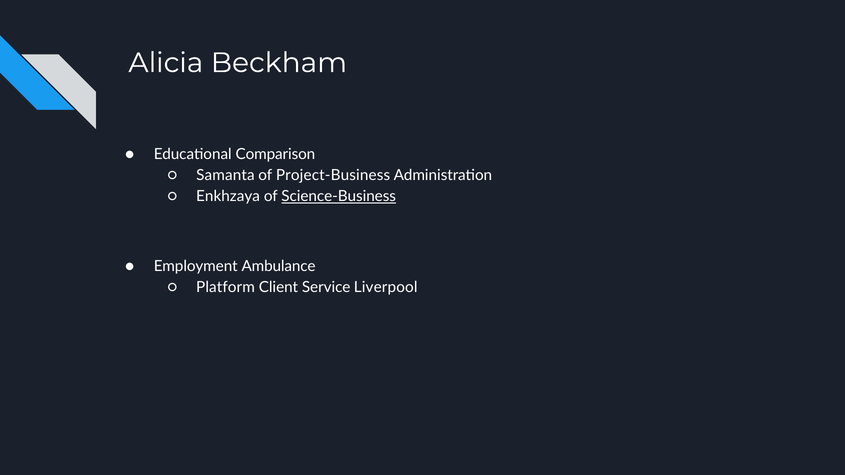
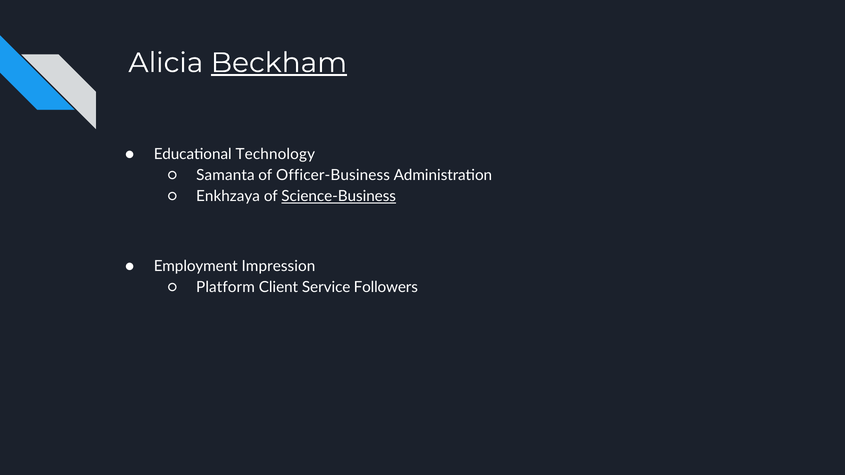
Beckham underline: none -> present (279, 63)
Comparison: Comparison -> Technology (275, 154)
Project-Business: Project-Business -> Officer-Business (333, 175)
Ambulance: Ambulance -> Impression (278, 267)
Liverpool: Liverpool -> Followers (386, 288)
